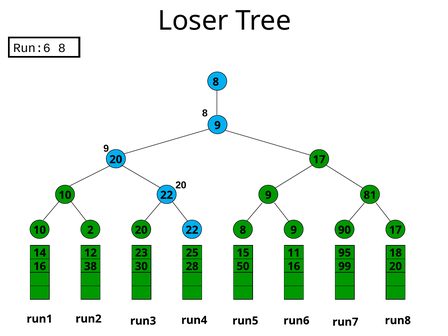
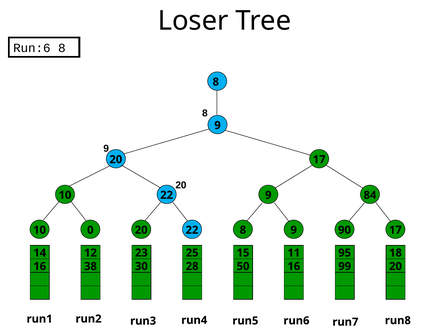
81: 81 -> 84 (370, 195)
2: 2 -> 0 (90, 230)
